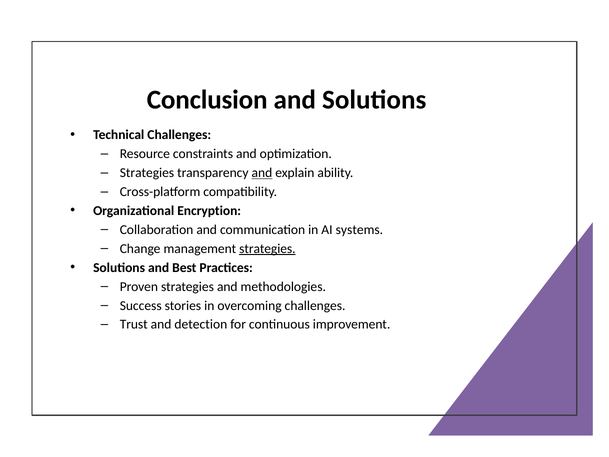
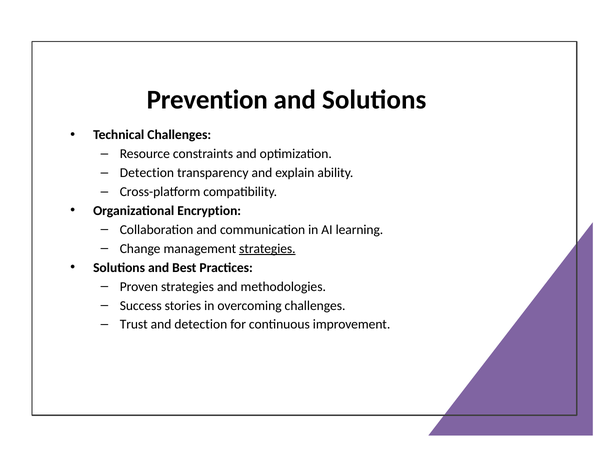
Conclusion: Conclusion -> Prevention (207, 100)
Strategies: Strategies -> Detection (147, 173)
and underline: present -> none (262, 173)
systems: systems -> learning (359, 230)
